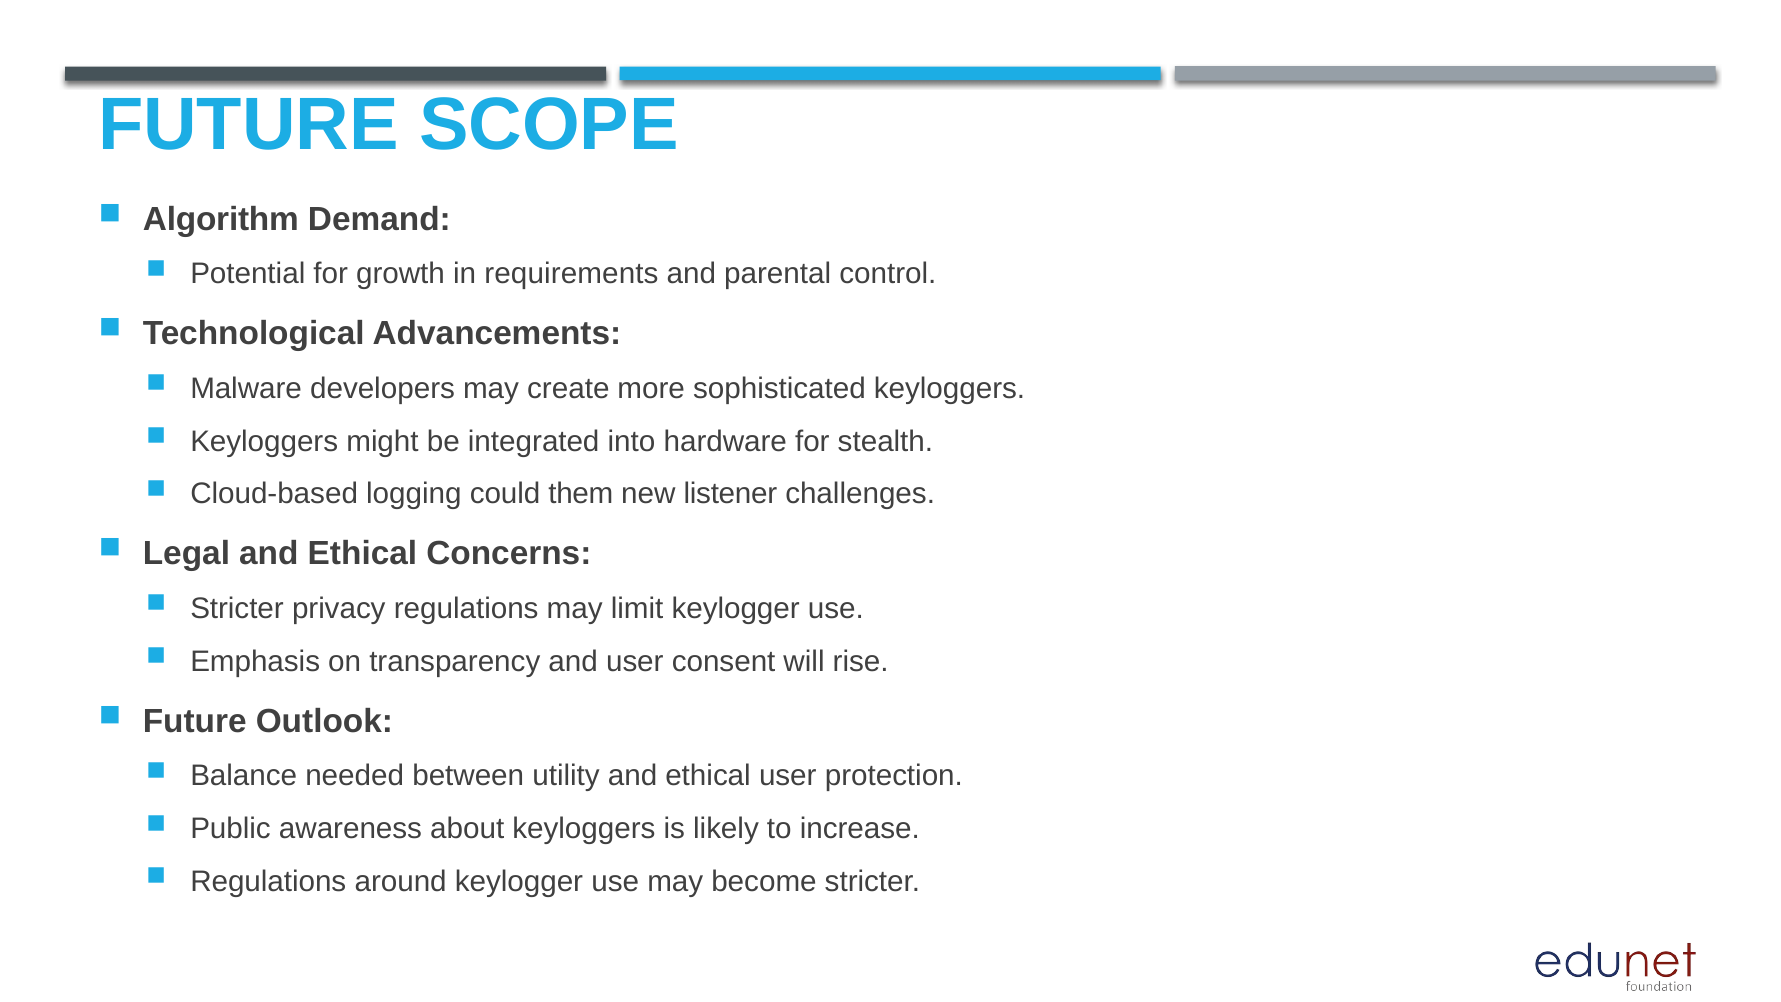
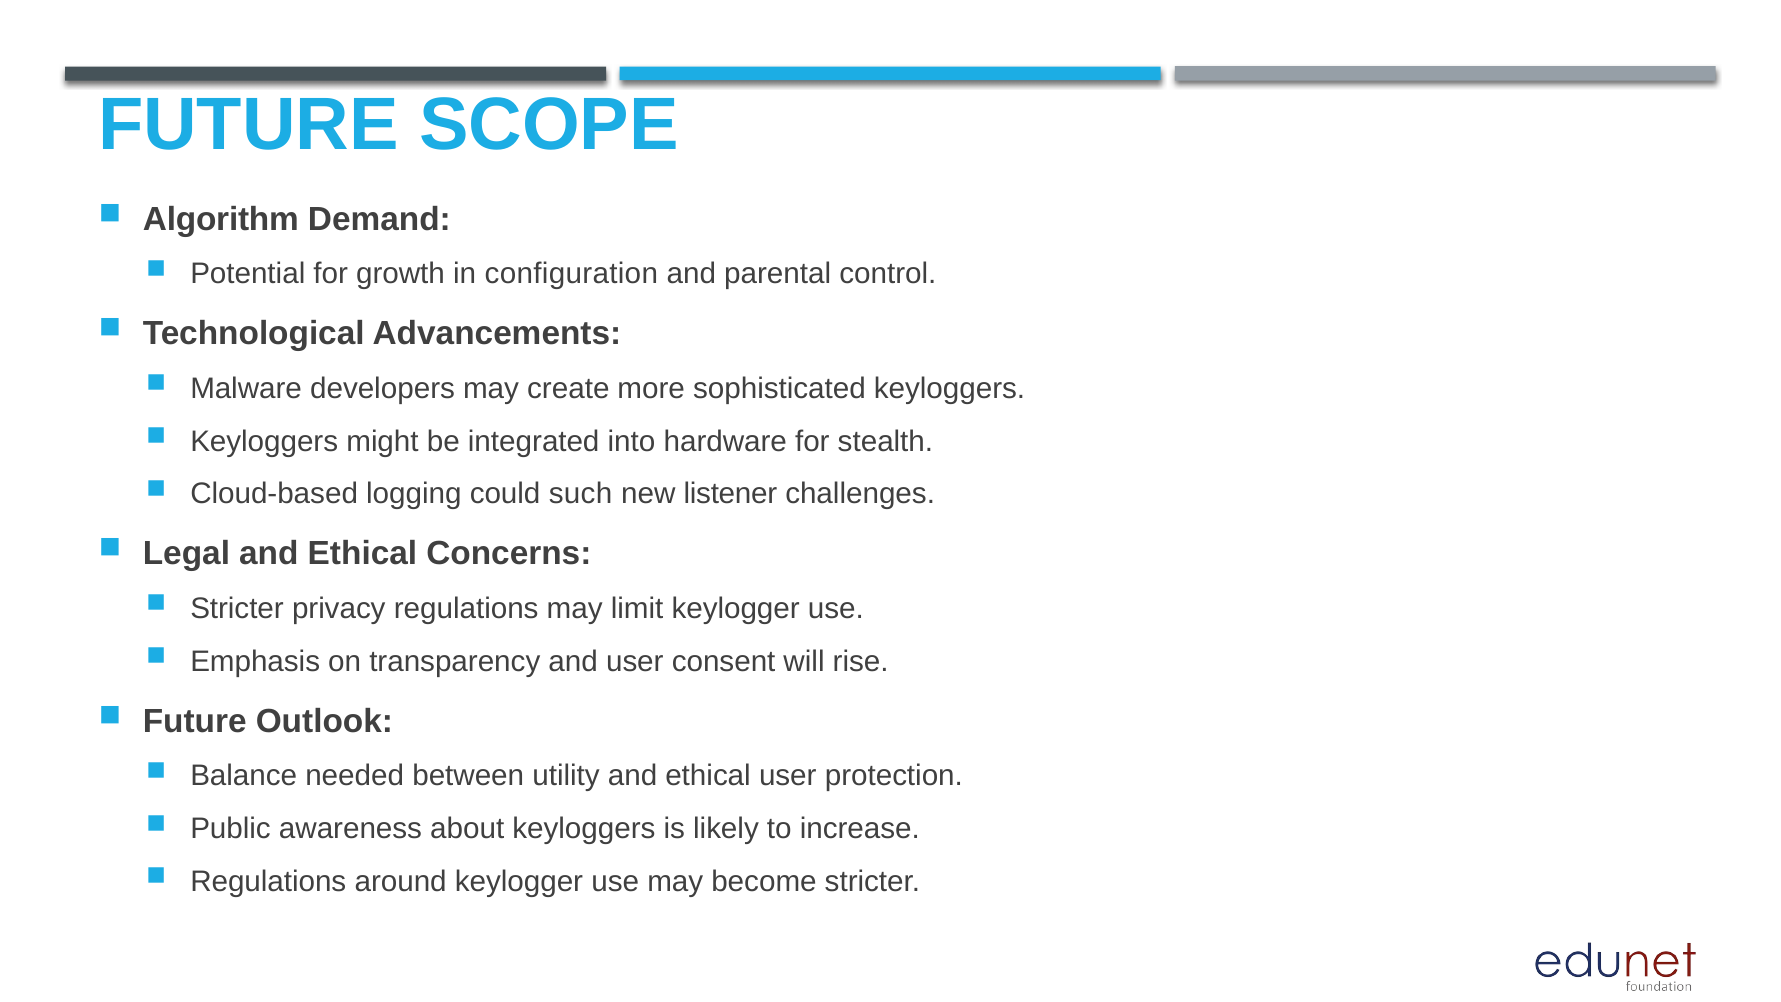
requirements: requirements -> configuration (571, 274)
them: them -> such (581, 494)
